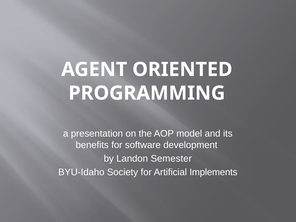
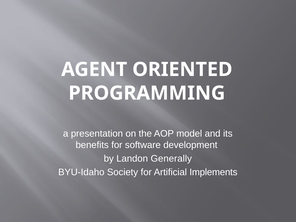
Semester: Semester -> Generally (171, 159)
